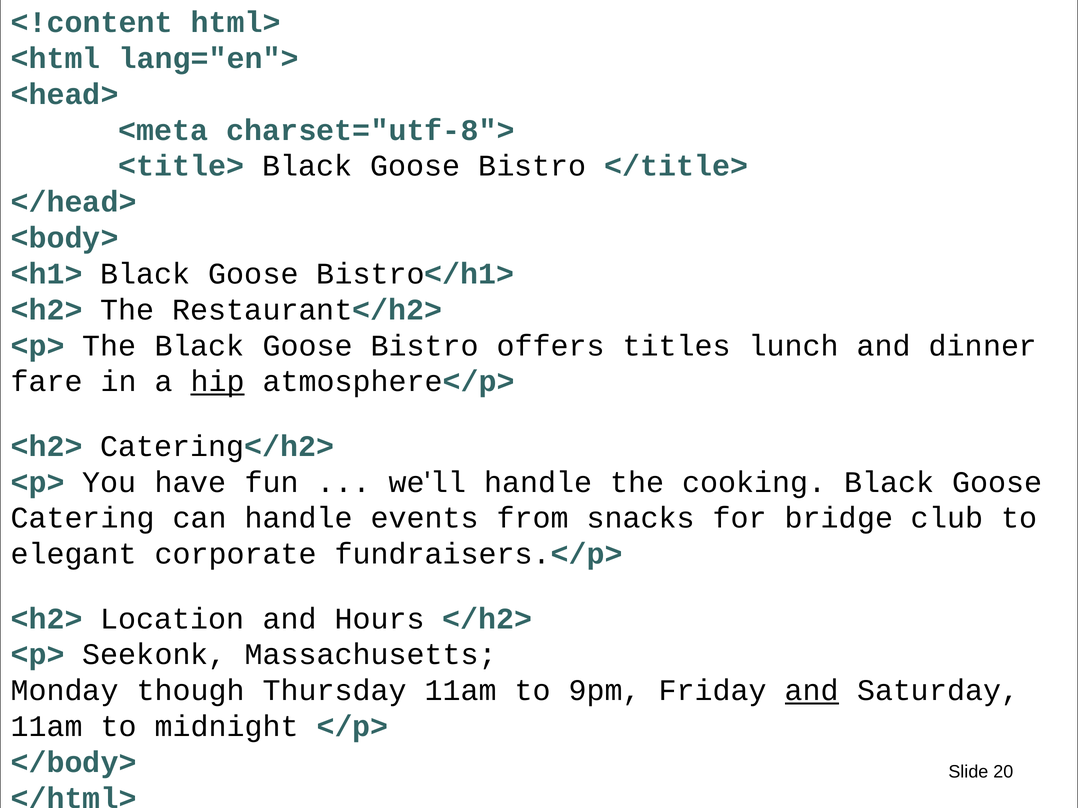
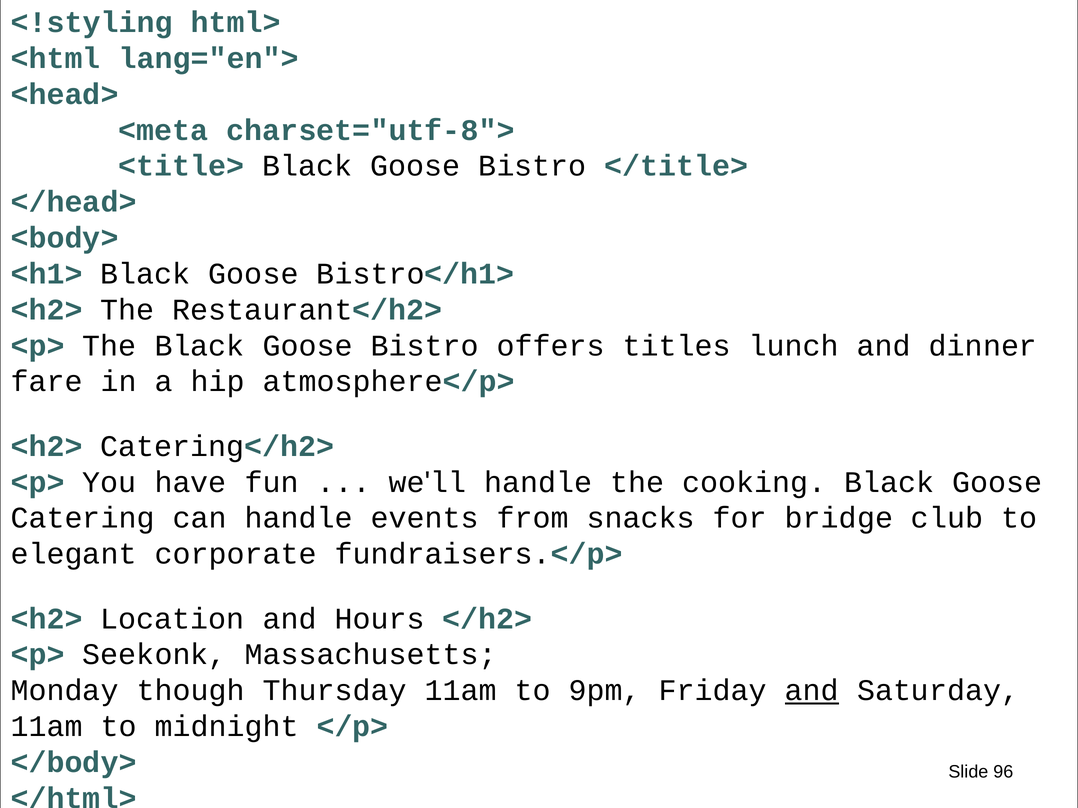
<!content: <!content -> <!styling (92, 22)
hip underline: present -> none (218, 382)
20: 20 -> 96 (1003, 772)
